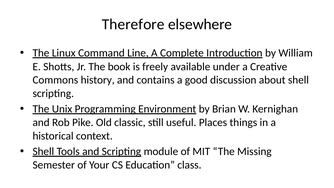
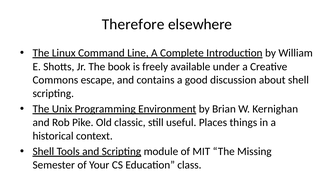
history: history -> escape (98, 80)
